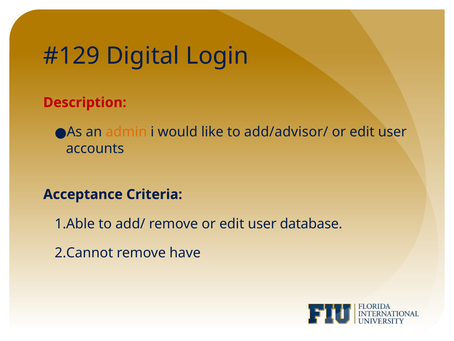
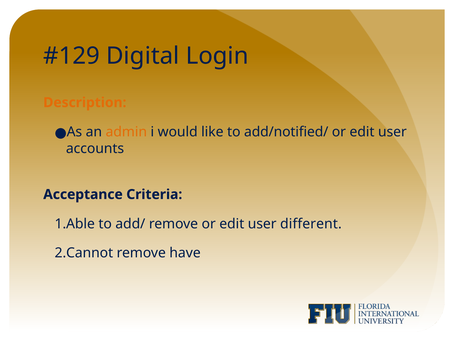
Description colour: red -> orange (85, 102)
add/advisor/: add/advisor/ -> add/notified/ (286, 132)
database: database -> different (311, 223)
